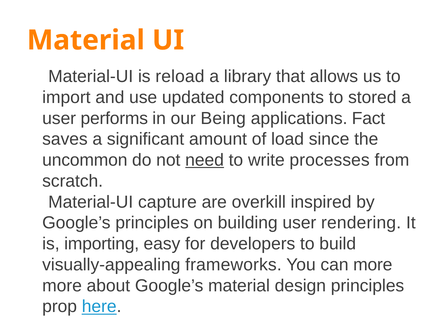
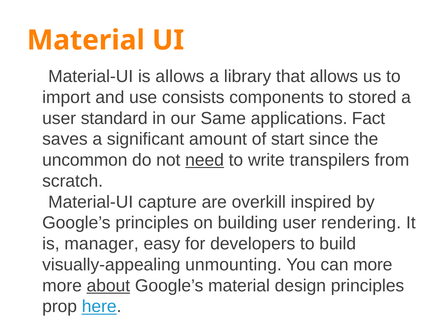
is reload: reload -> allows (180, 76)
updated: updated -> consists (193, 97)
performs: performs -> standard (114, 118)
Being: Being -> Same (223, 118)
load: load -> start (288, 139)
processes: processes -> transpilers (330, 160)
importing: importing -> manager (102, 244)
frameworks: frameworks -> unmounting (233, 265)
about underline: none -> present (108, 286)
